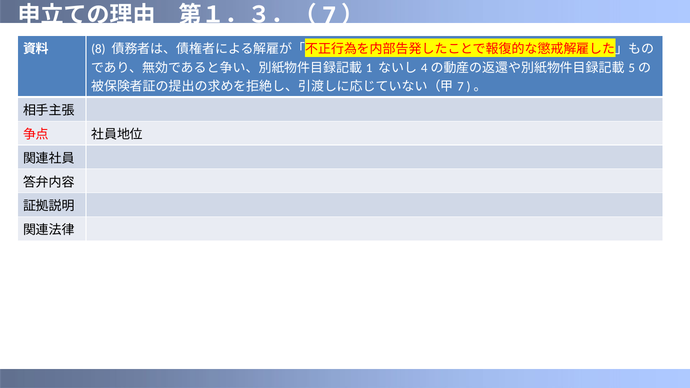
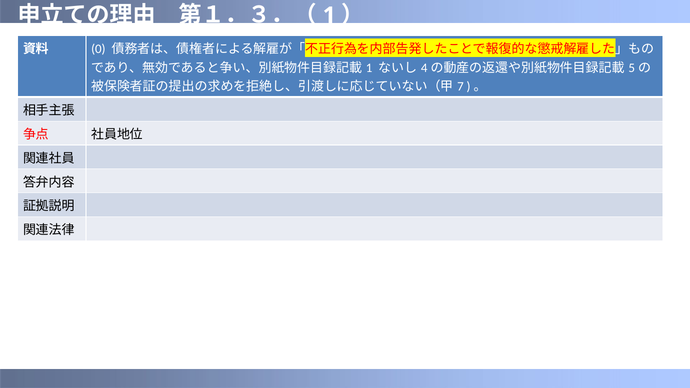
7: 7 -> 1 (329, 15)
8: 8 -> 0 (98, 49)
